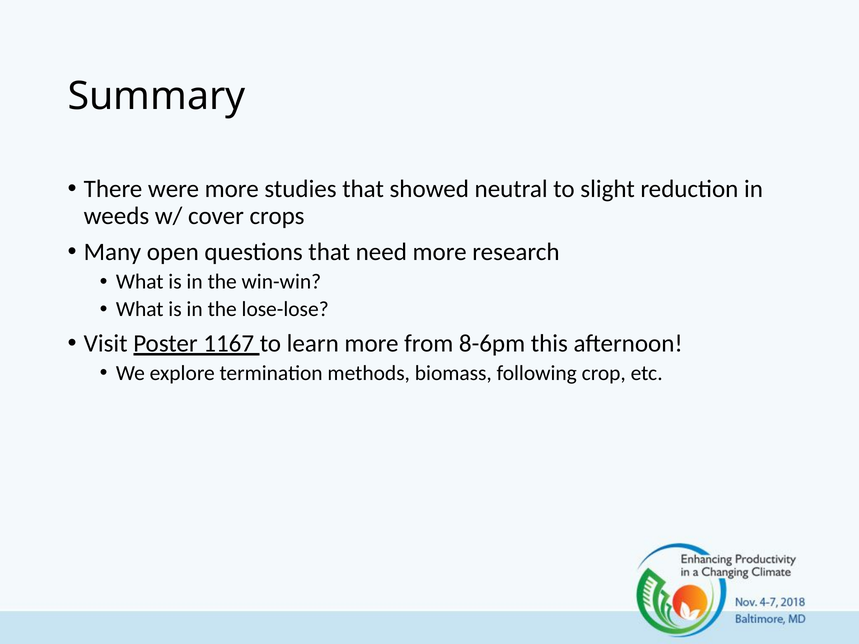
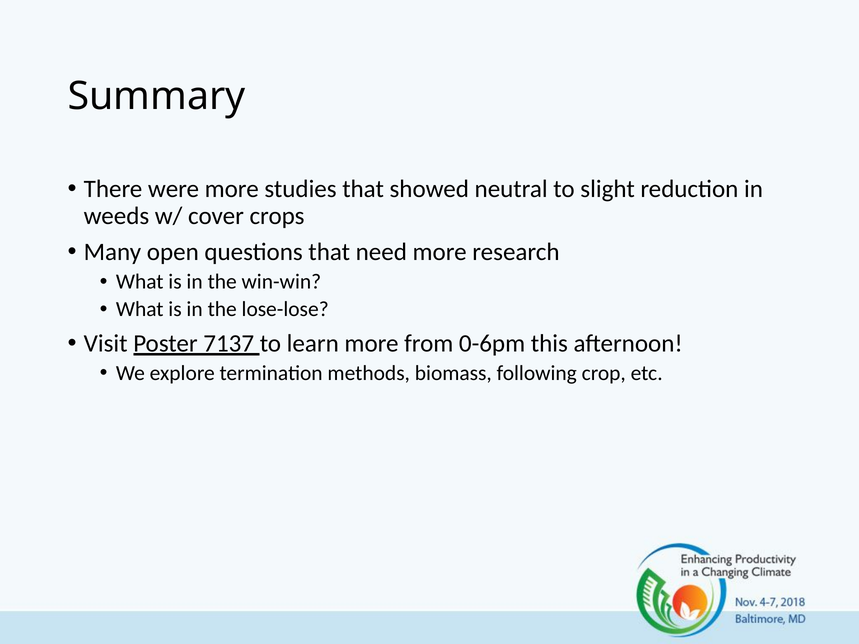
1167: 1167 -> 7137 (229, 344)
8-6pm: 8-6pm -> 0-6pm (492, 344)
